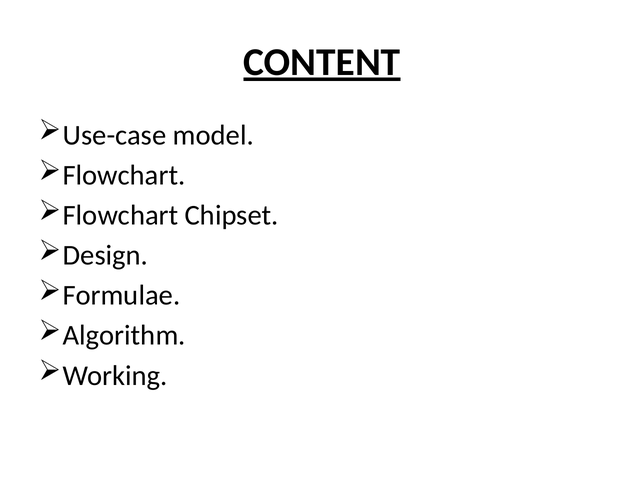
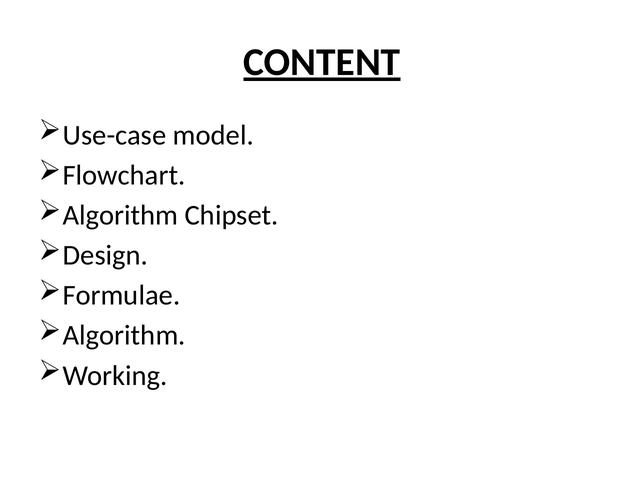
Flowchart: Flowchart -> Algorithm (121, 215)
